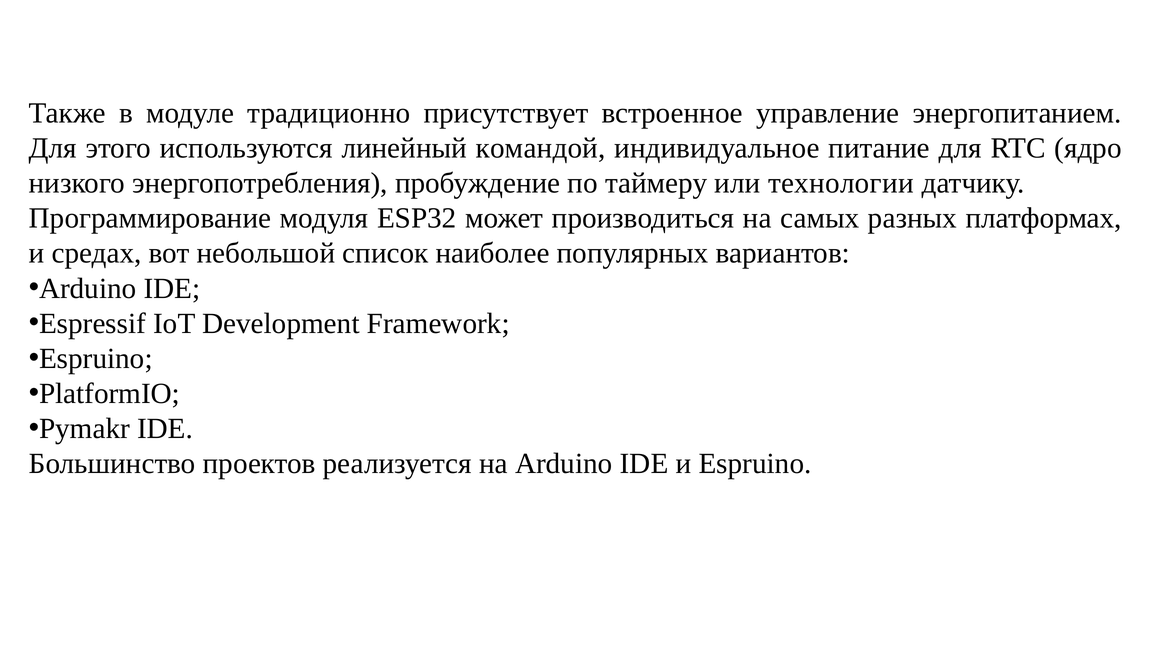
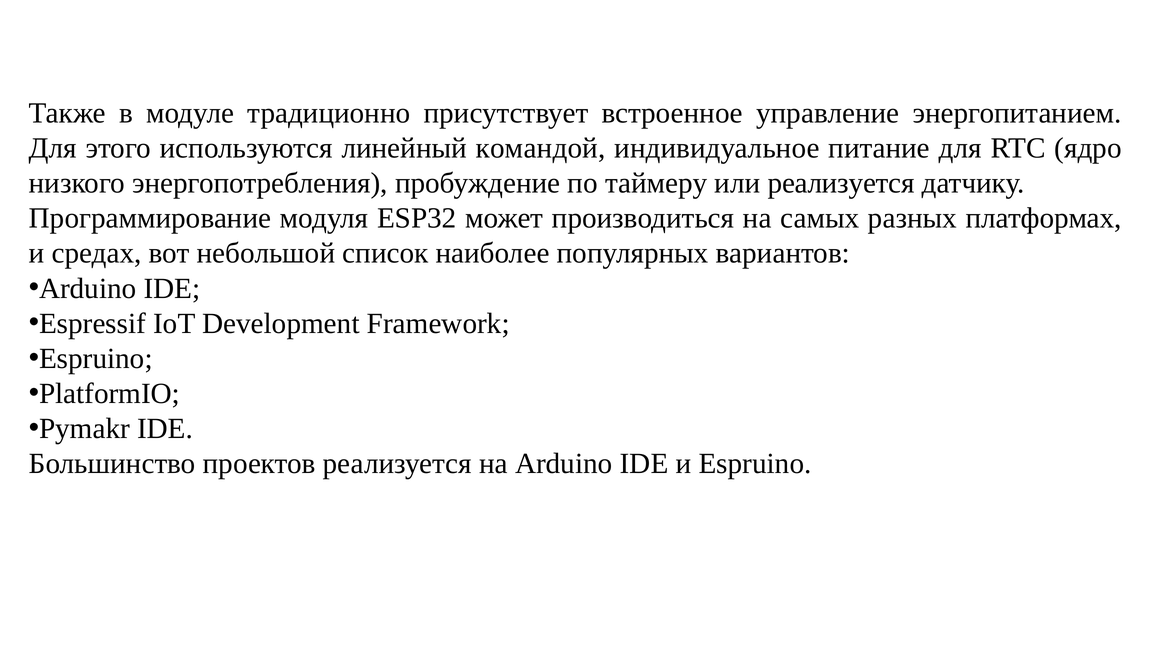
или технологии: технологии -> реализуется (841, 183)
